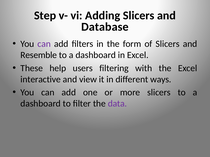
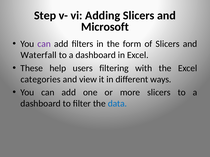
Database: Database -> Microsoft (105, 27)
Resemble: Resemble -> Waterfall (39, 55)
interactive: interactive -> categories (41, 80)
data colour: purple -> blue (117, 104)
